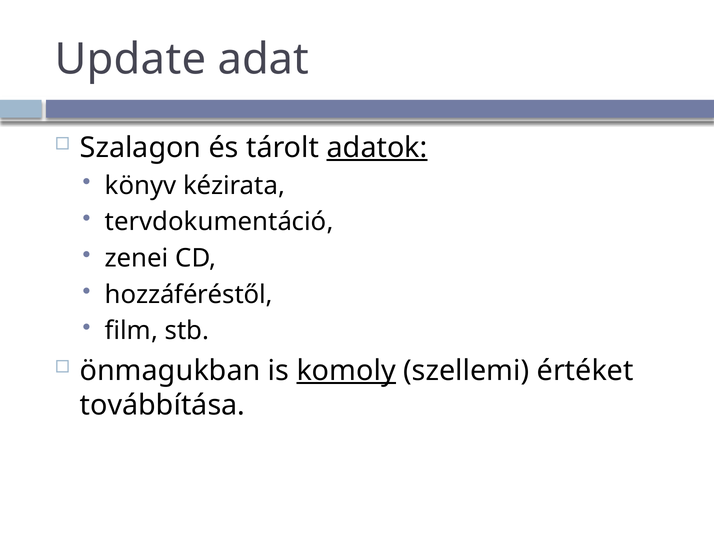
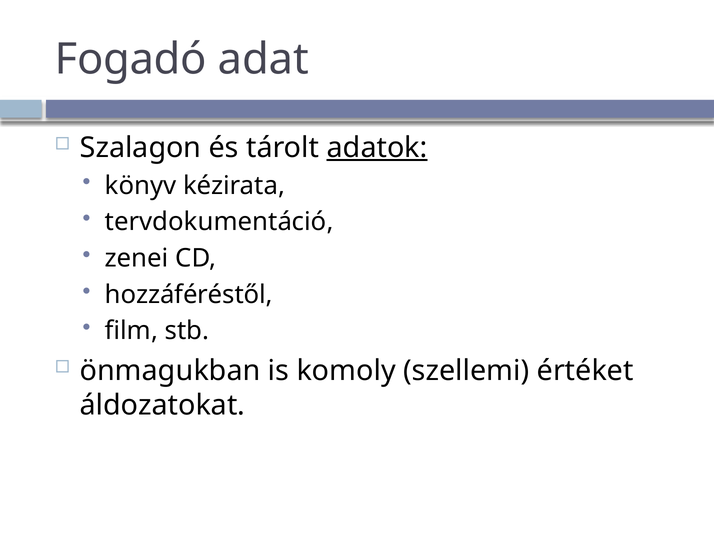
Update: Update -> Fogadó (131, 60)
komoly underline: present -> none (346, 371)
továbbítása: továbbítása -> áldozatokat (162, 406)
